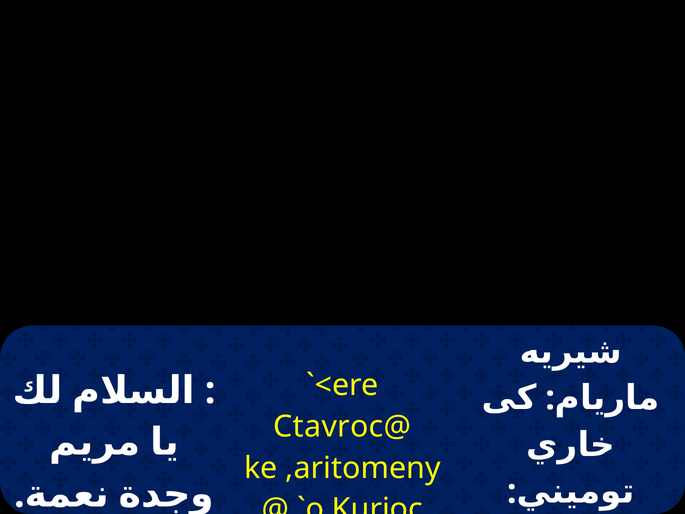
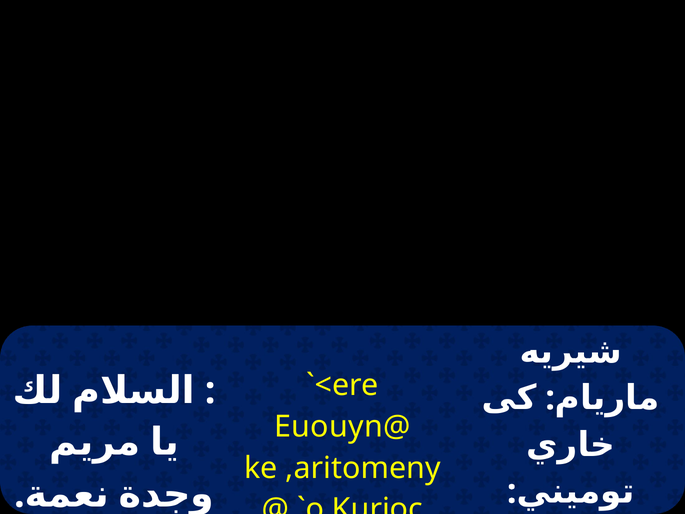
Ctavroc@: Ctavroc@ -> Euouyn@ (342, 426)
